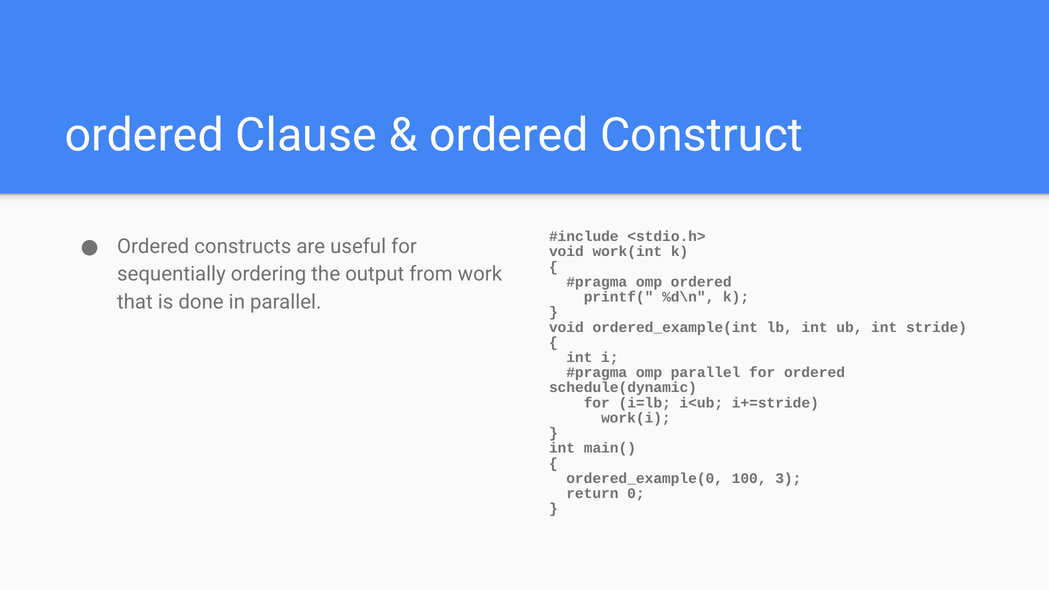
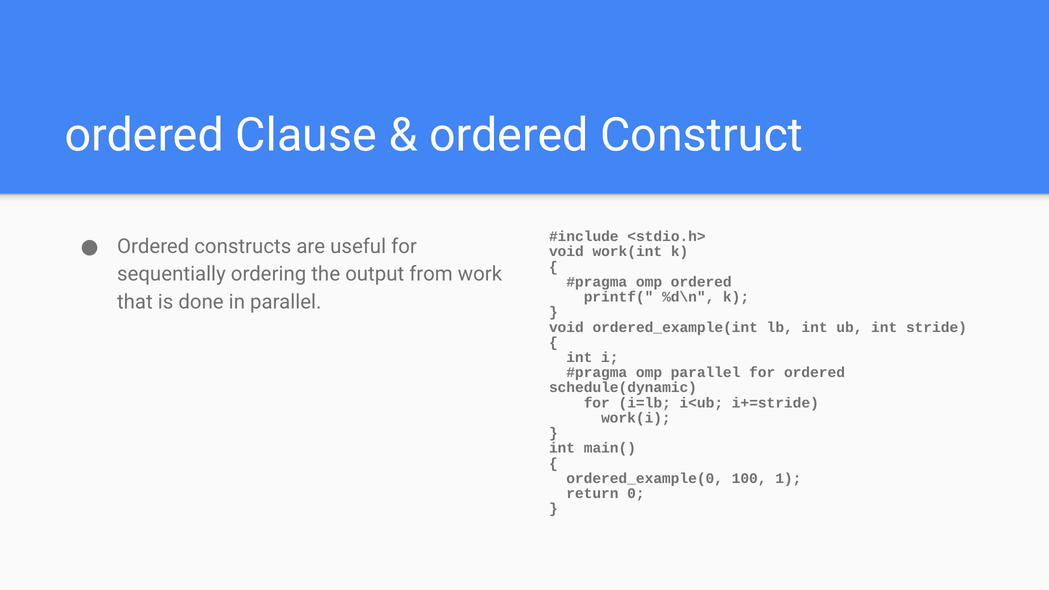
3: 3 -> 1 (788, 478)
